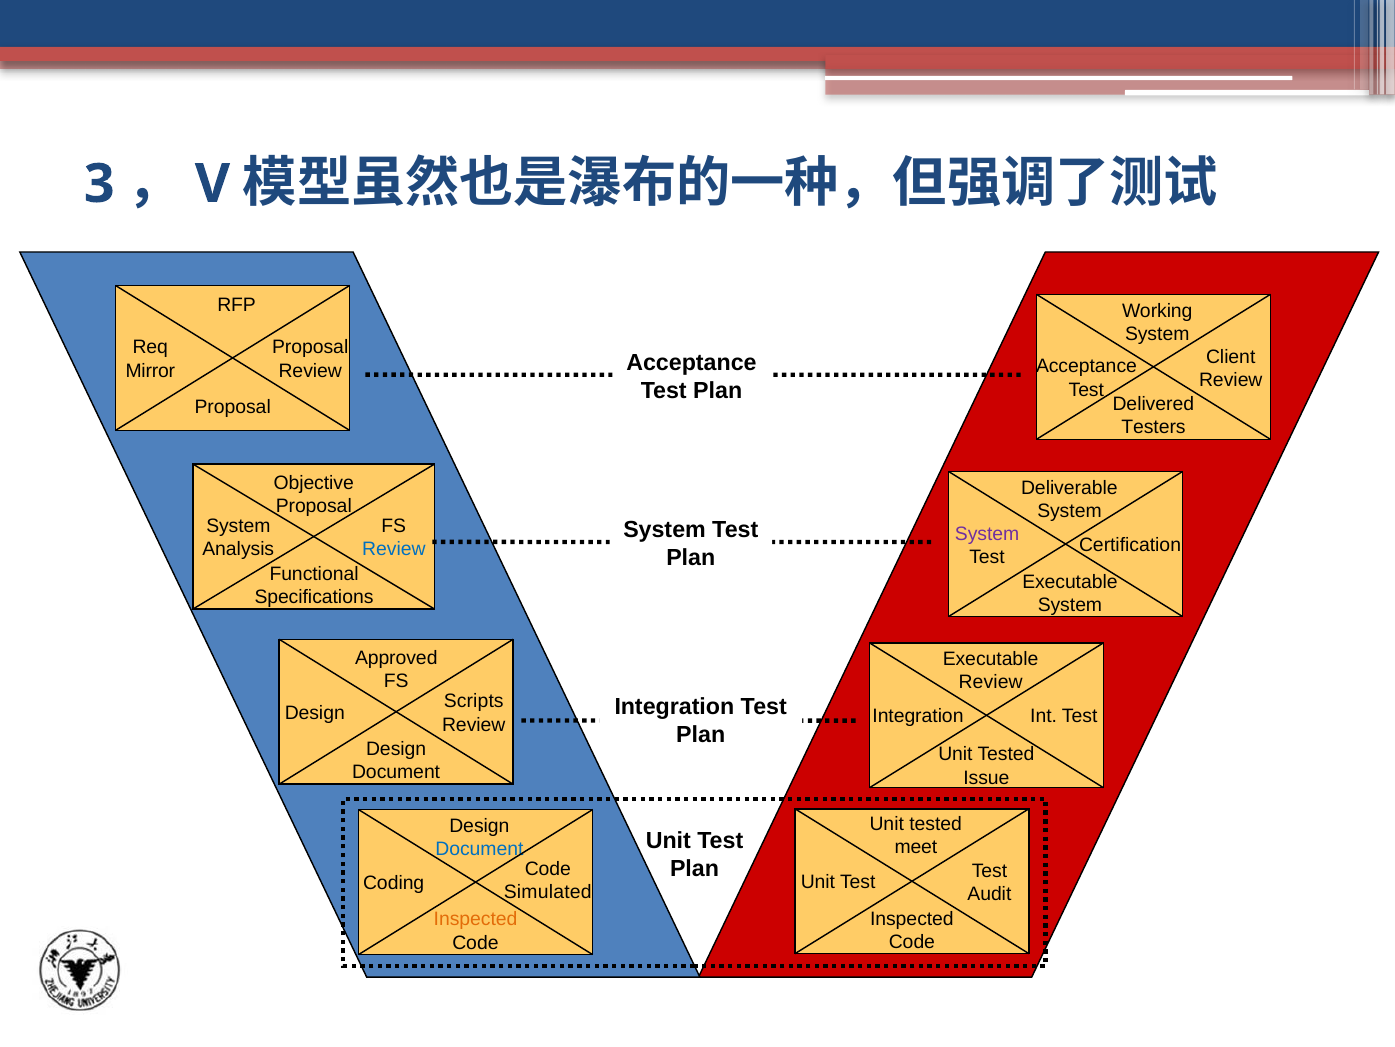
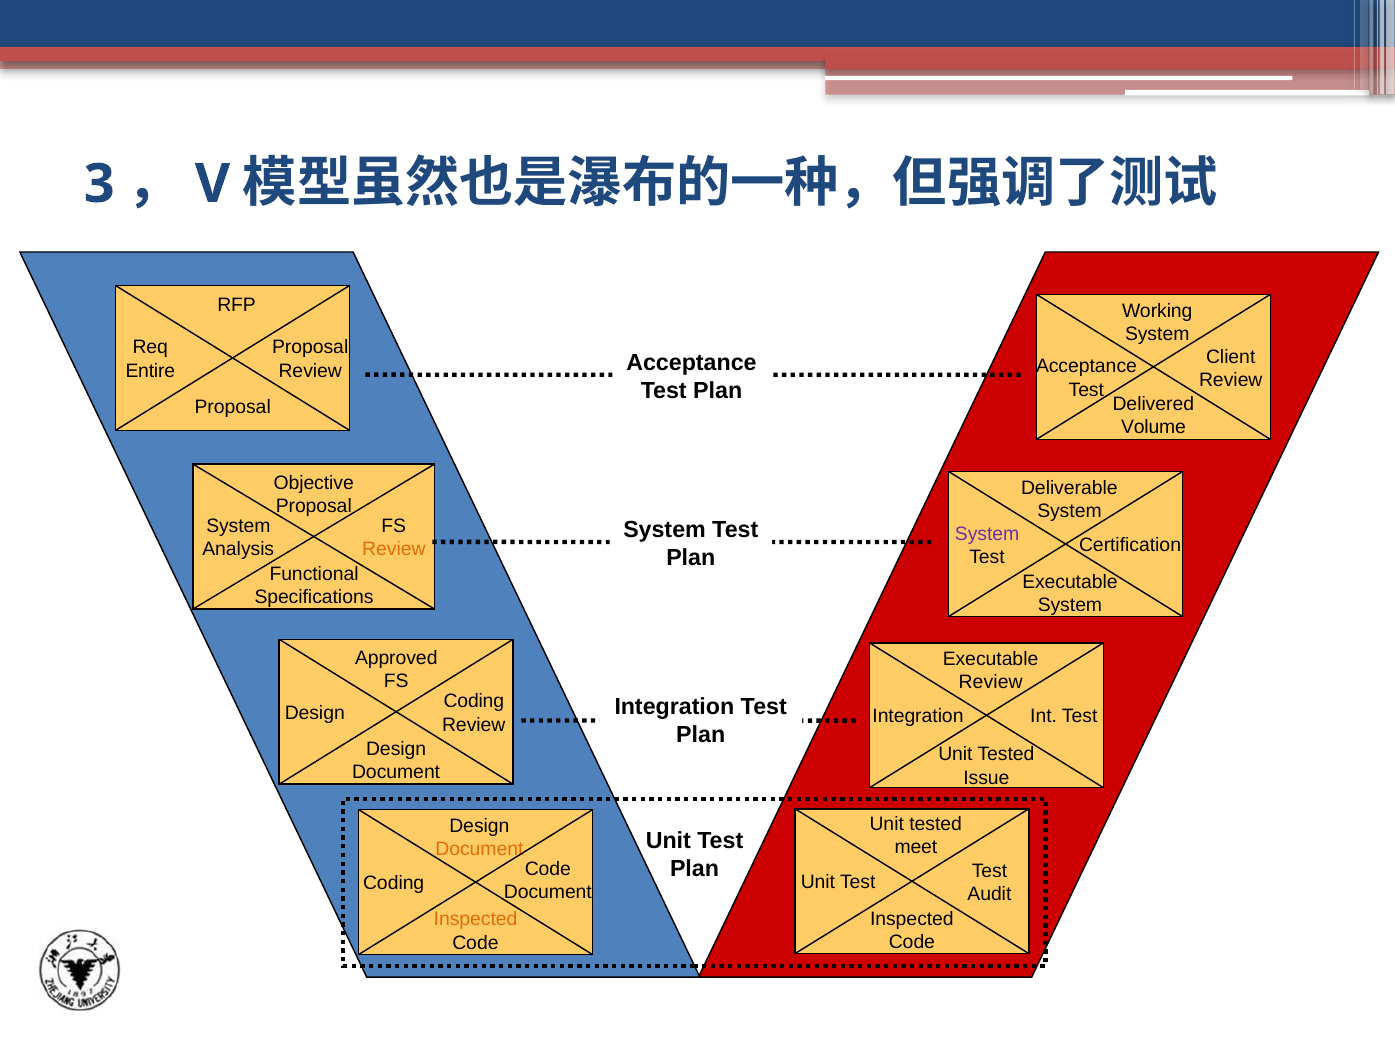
Mirror: Mirror -> Entire (150, 370)
Testers: Testers -> Volume (1154, 427)
Review colour: blue -> orange (394, 549)
Scripts: Scripts -> Coding (474, 701)
Document colour: blue -> orange (479, 849)
Simulated: Simulated -> Document (548, 891)
